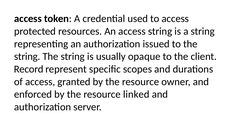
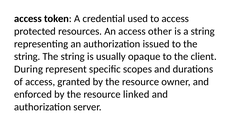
access string: string -> other (160, 31)
Record: Record -> During (29, 69)
